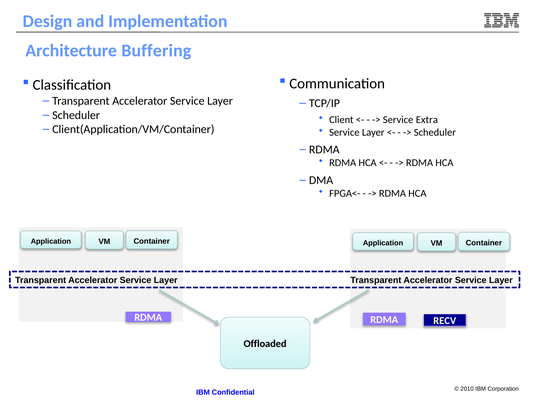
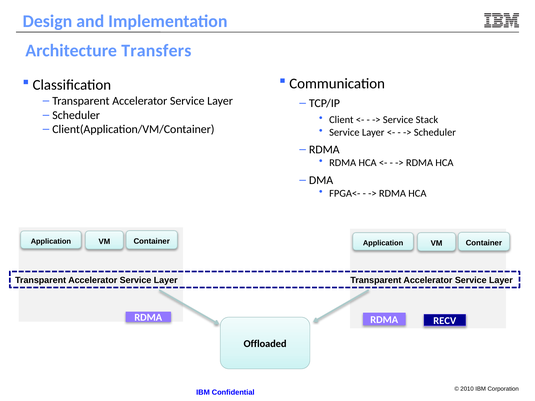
Buffering: Buffering -> Transfers (156, 51)
Extra: Extra -> Stack (427, 120)
